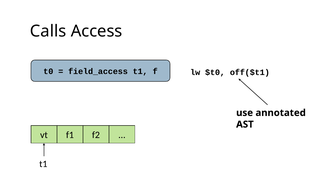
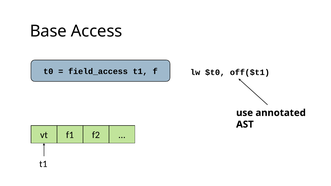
Calls: Calls -> Base (48, 31)
